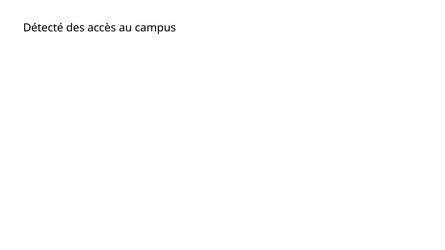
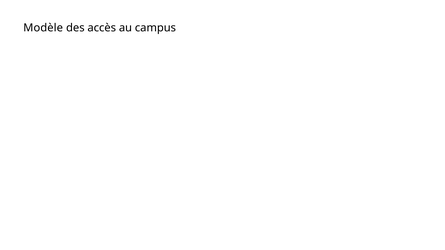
Détecté: Détecté -> Modèle (43, 28)
